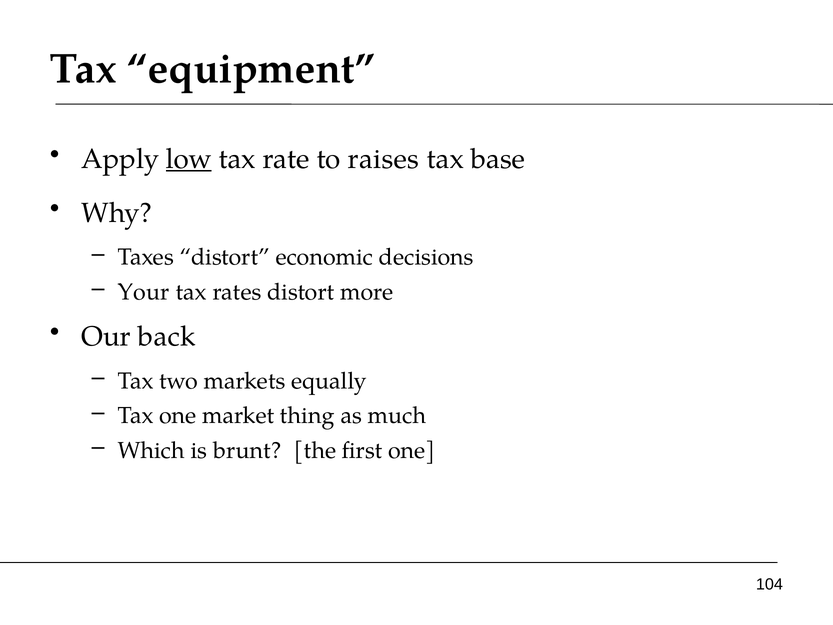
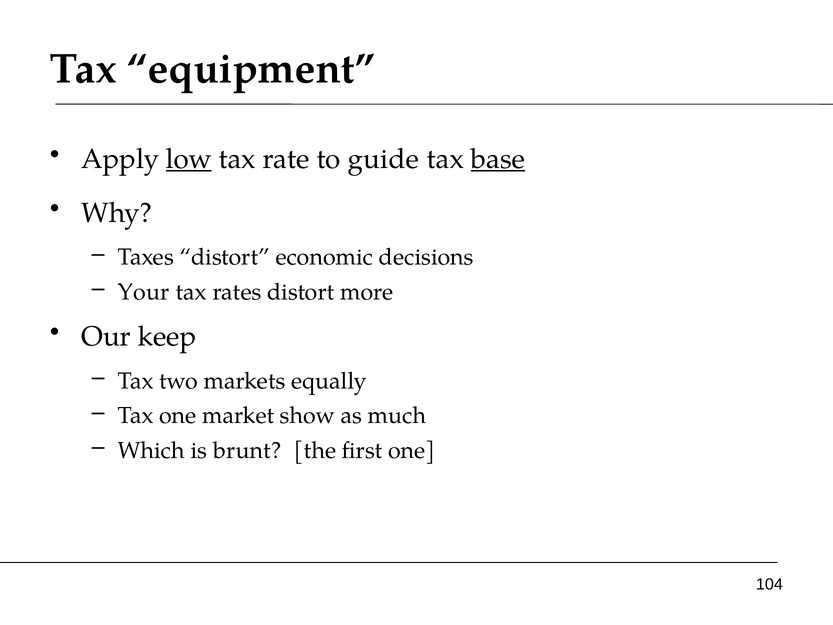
raises: raises -> guide (383, 159)
base underline: none -> present (498, 159)
back: back -> keep (167, 337)
thing: thing -> show (307, 415)
